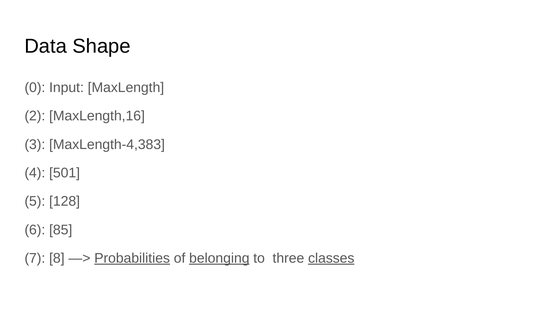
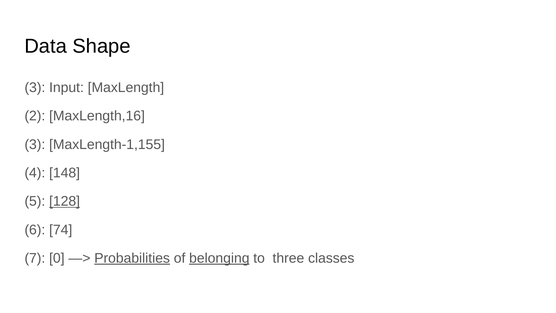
0: 0 -> 3 (35, 87)
MaxLength-4,383: MaxLength-4,383 -> MaxLength-1,155 (107, 144)
501: 501 -> 148 (65, 173)
128 underline: none -> present (65, 201)
85: 85 -> 74 (61, 230)
8: 8 -> 0 (57, 258)
classes underline: present -> none (331, 258)
